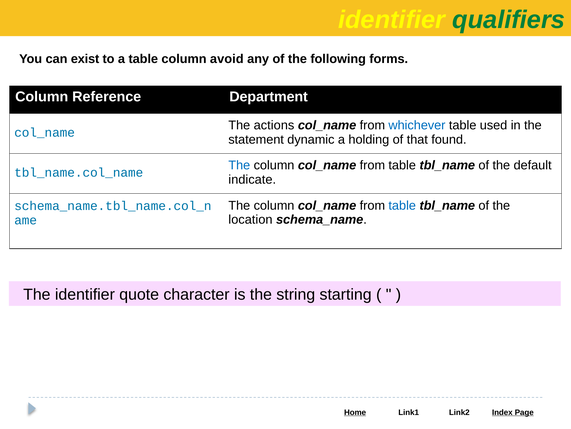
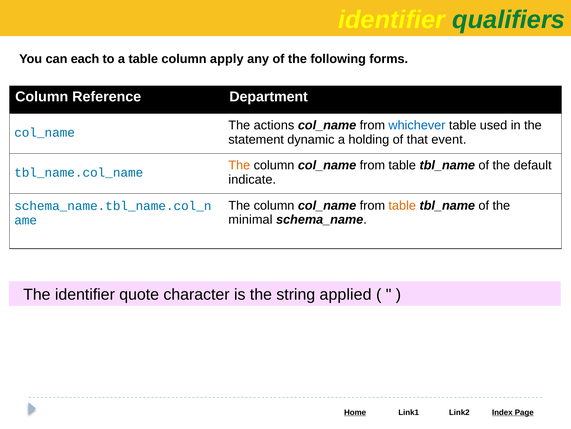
exist: exist -> each (85, 59)
avoid: avoid -> apply (227, 59)
found: found -> event (449, 139)
The colour: blue -> orange (239, 165)
table colour: blue -> orange (402, 205)
location: location -> minimal (250, 219)
starting: starting -> applied (346, 294)
